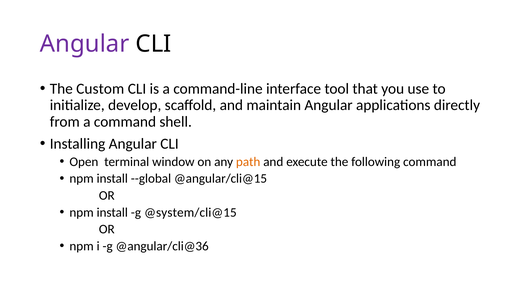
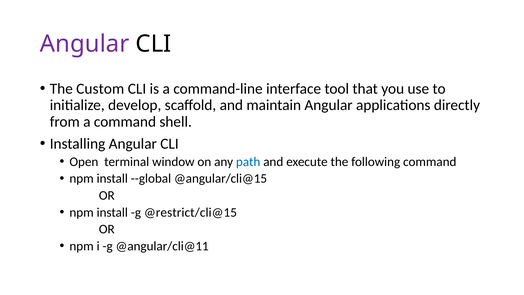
path colour: orange -> blue (248, 162)
@system/cli@15: @system/cli@15 -> @restrict/cli@15 (190, 212)
@angular/cli@36: @angular/cli@36 -> @angular/cli@11 (162, 246)
